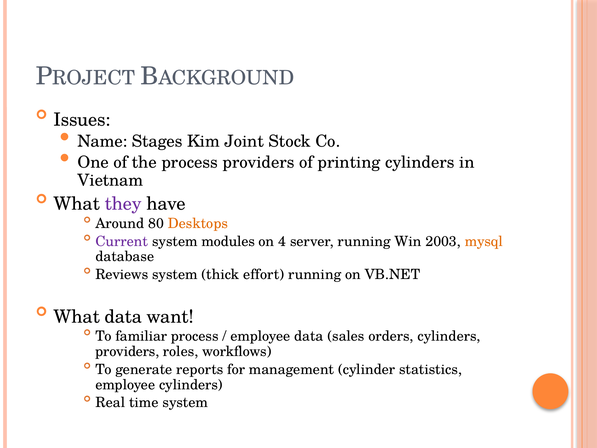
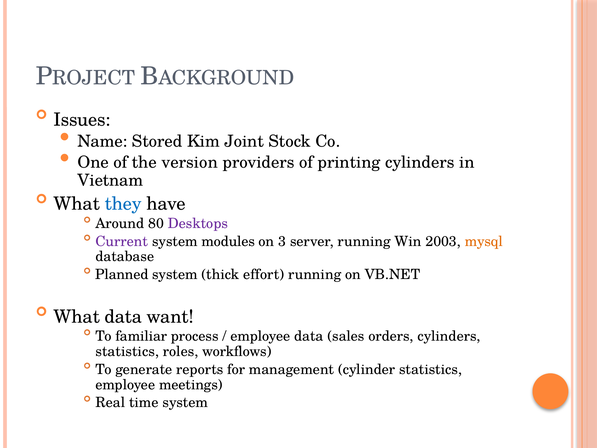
Stages: Stages -> Stored (157, 141)
the process: process -> version (190, 162)
they colour: purple -> blue (123, 204)
Desktops colour: orange -> purple (198, 223)
4: 4 -> 3 (282, 241)
Reviews: Reviews -> Planned (122, 274)
providers: providers -> statistics (127, 351)
employee cylinders: cylinders -> meetings (191, 384)
